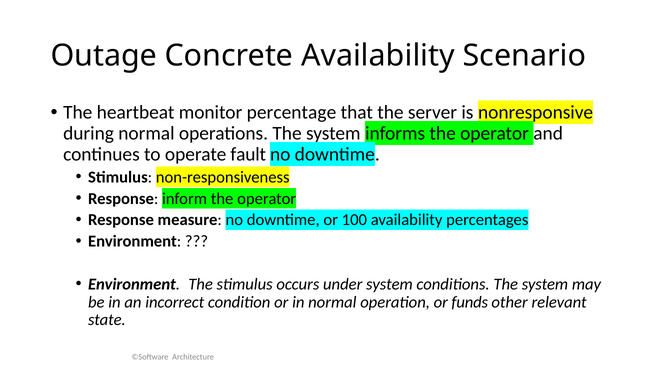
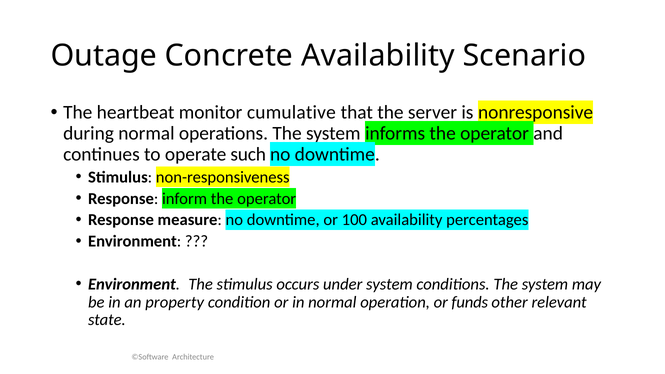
percentage: percentage -> cumulative (291, 112)
fault: fault -> such (248, 154)
incorrect: incorrect -> property (175, 302)
